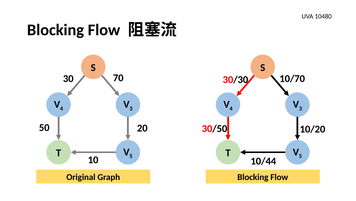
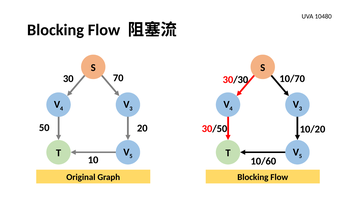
10/44: 10/44 -> 10/60 (263, 161)
